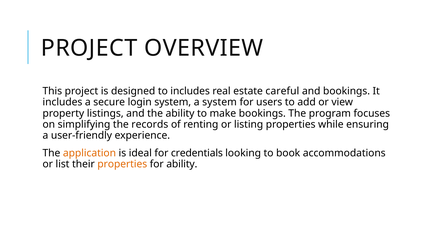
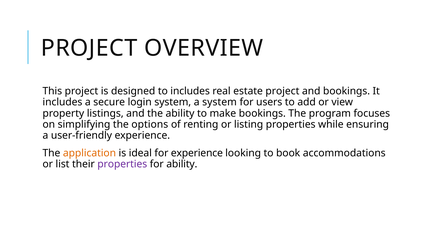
estate careful: careful -> project (282, 91)
records: records -> options (150, 124)
for credentials: credentials -> experience (197, 153)
properties colour: orange -> purple (122, 164)
